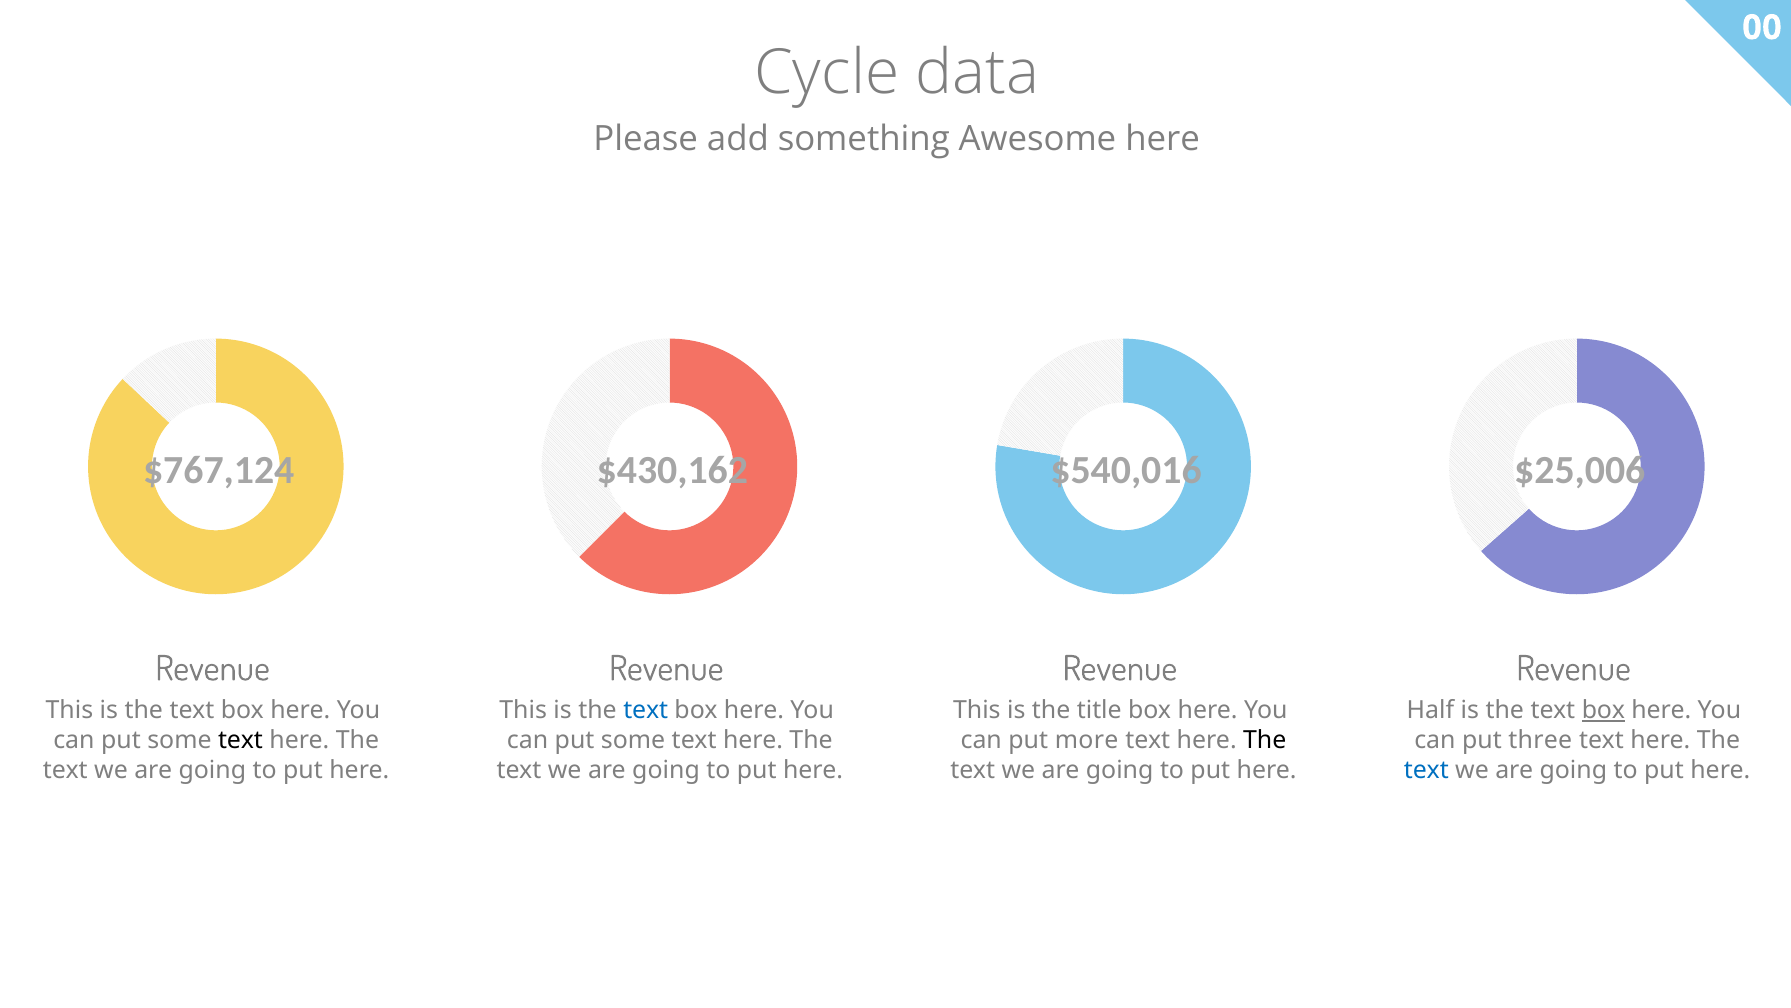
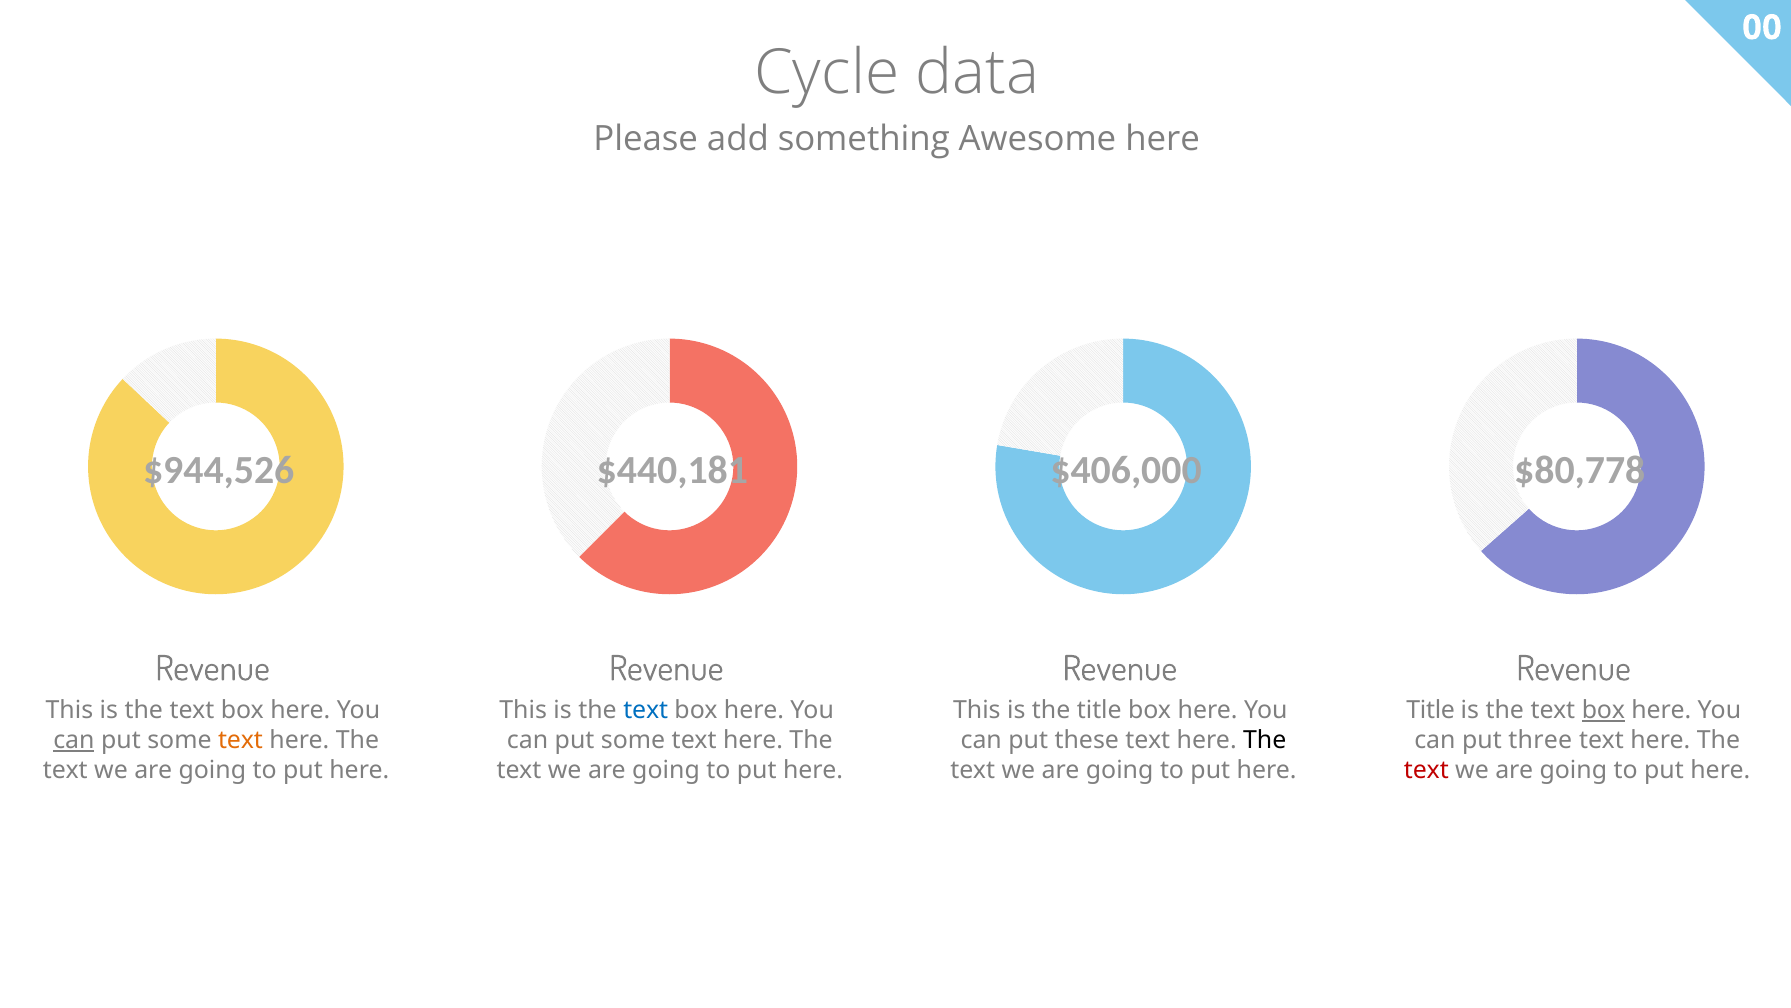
$767,124: $767,124 -> $944,526 (219, 470)
$430,162: $430,162 -> $440,181 (672, 470)
$540,016: $540,016 -> $406,000 (1126, 470)
$25,006: $25,006 -> $80,778 (1580, 470)
Half: Half -> Title (1431, 710)
can underline: none -> present (74, 740)
text colour: black -> orange (240, 740)
more: more -> these (1087, 740)
text colour: blue -> red (1426, 769)
